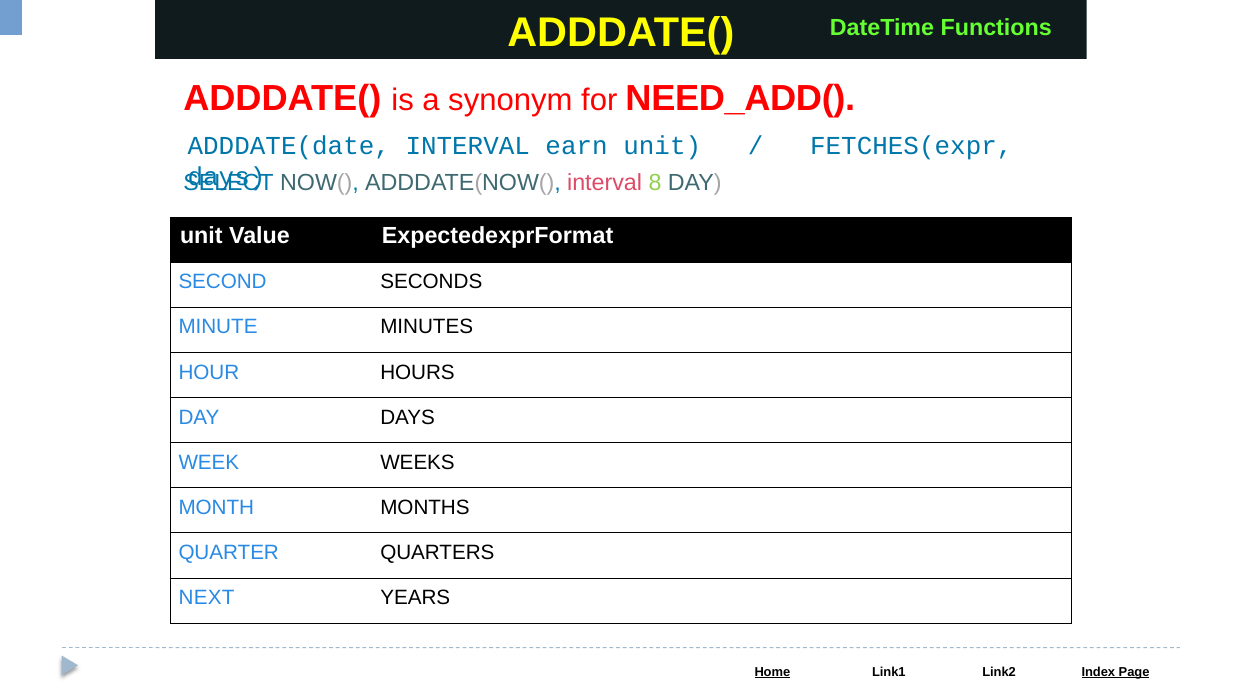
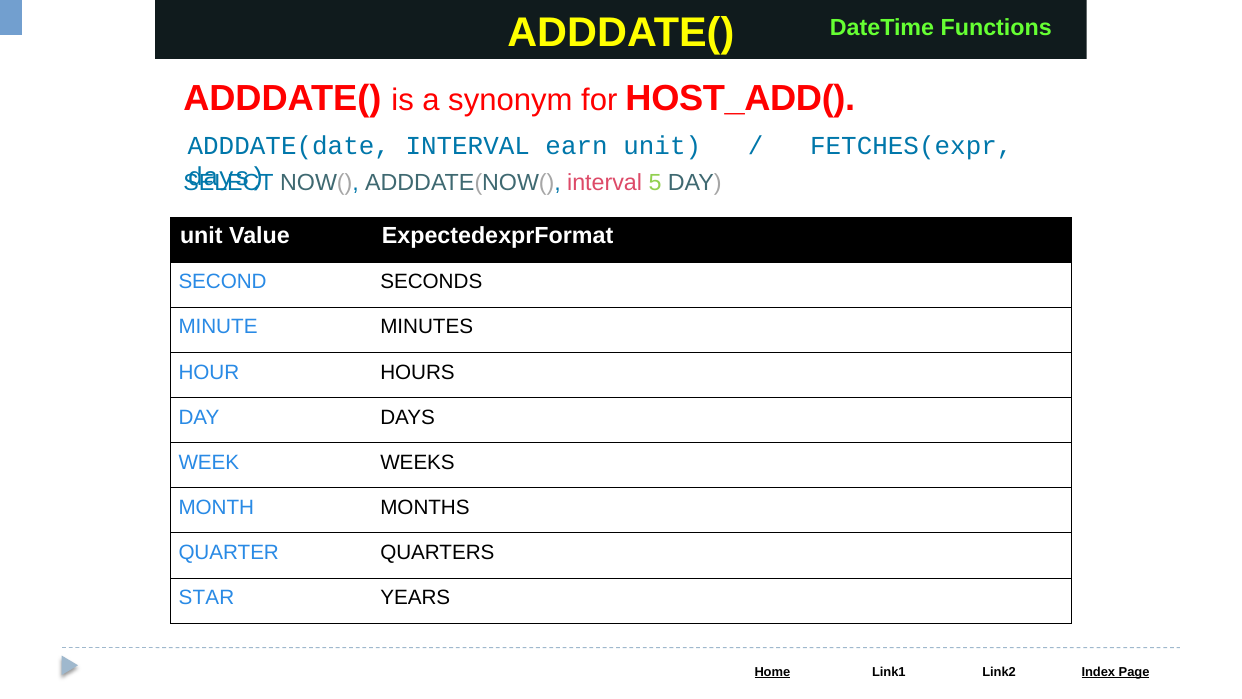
NEED_ADD(: NEED_ADD( -> HOST_ADD( (740, 99)
8: 8 -> 5 (655, 183)
NEXT: NEXT -> STAR (207, 597)
